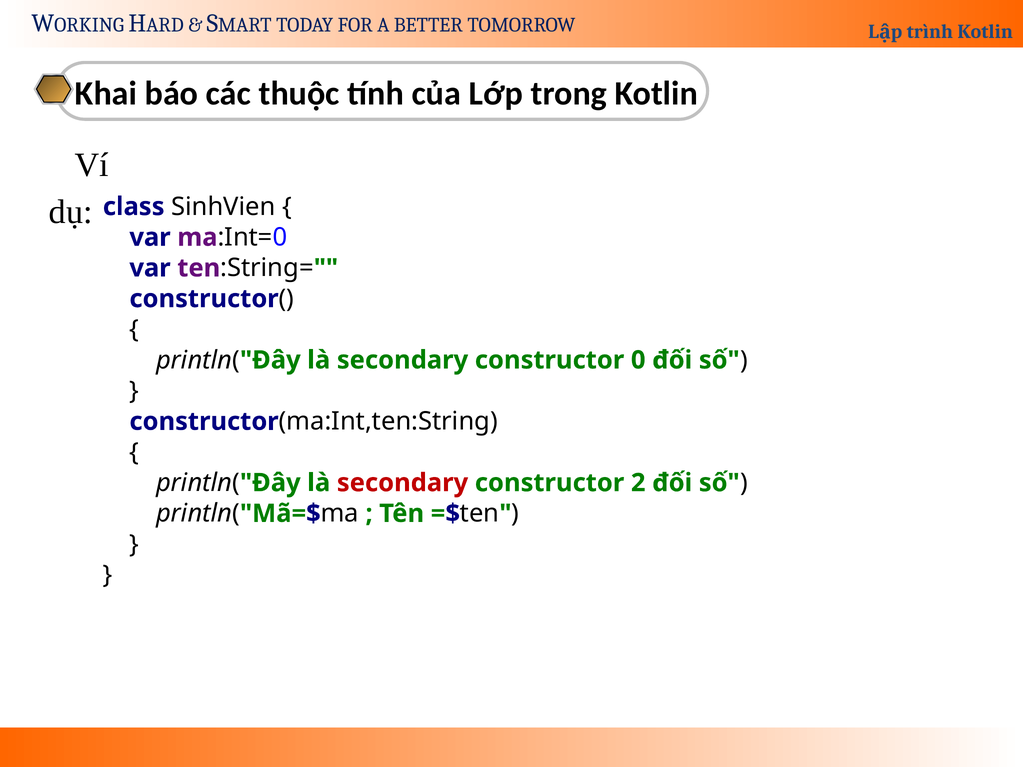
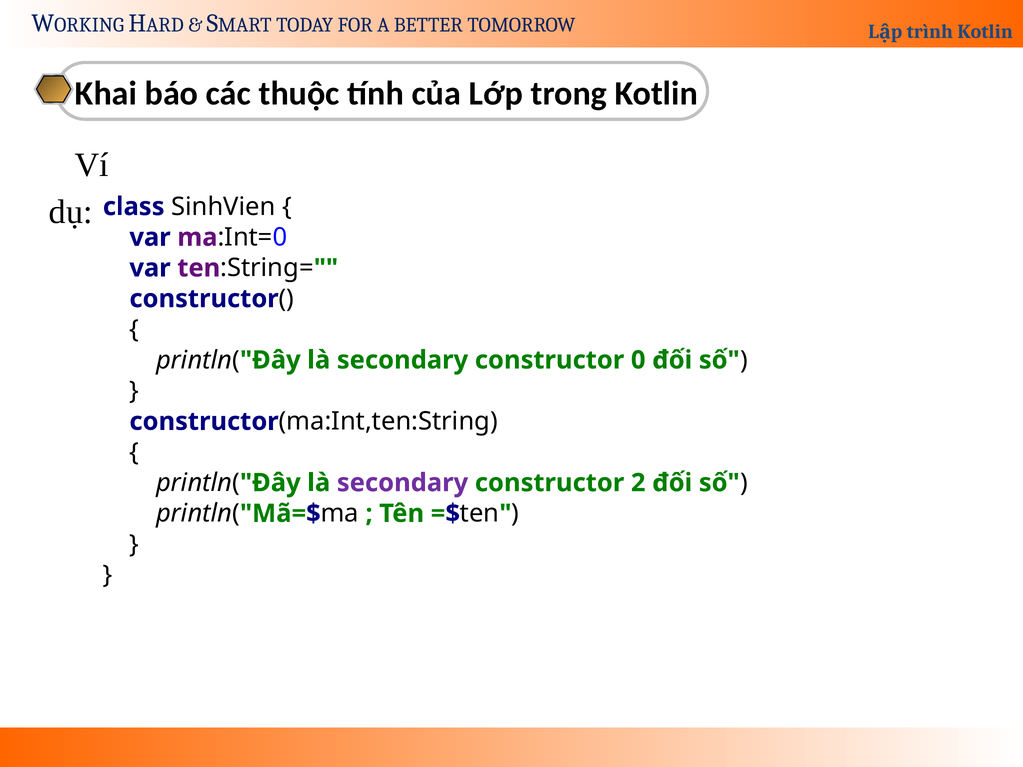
secondary colour: red -> purple (403, 483)
